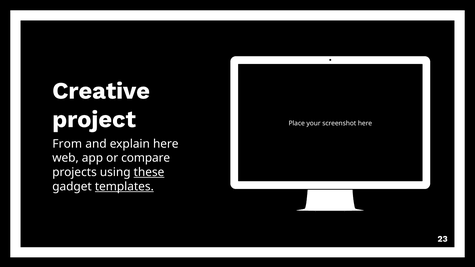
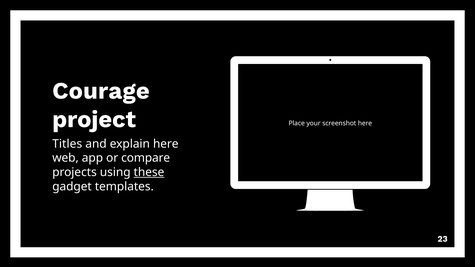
Creative: Creative -> Courage (101, 91)
From: From -> Titles (67, 144)
templates underline: present -> none (124, 187)
